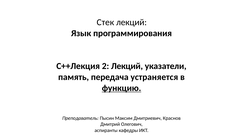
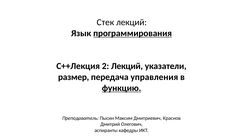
программирования underline: none -> present (133, 33)
память: память -> размер (74, 77)
устраняется: устраняется -> управления (154, 77)
